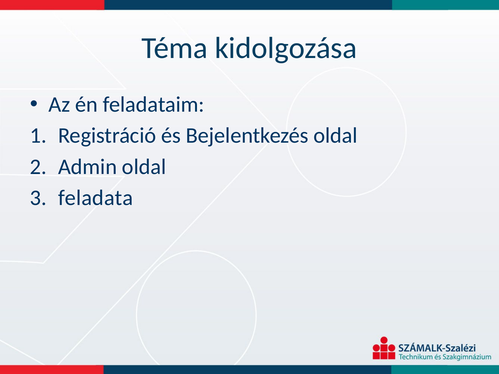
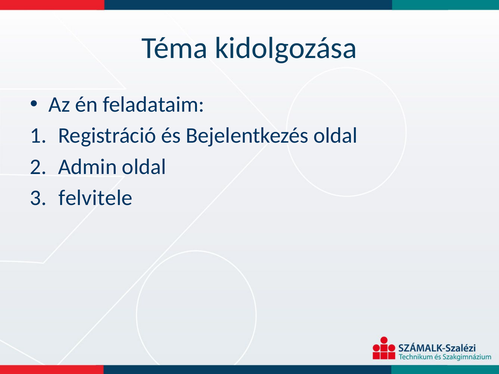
feladata: feladata -> felvitele (96, 198)
